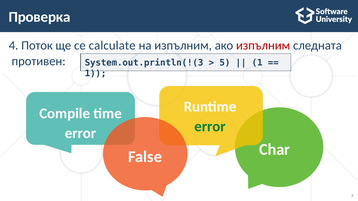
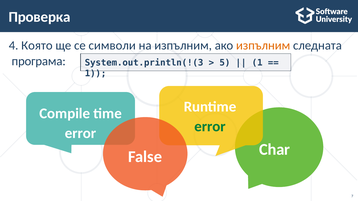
Поток: Поток -> Която (37, 45)
calculate: calculate -> символи (112, 45)
изпълним colour: red -> orange (263, 45)
противен: противен -> програма (39, 61)
